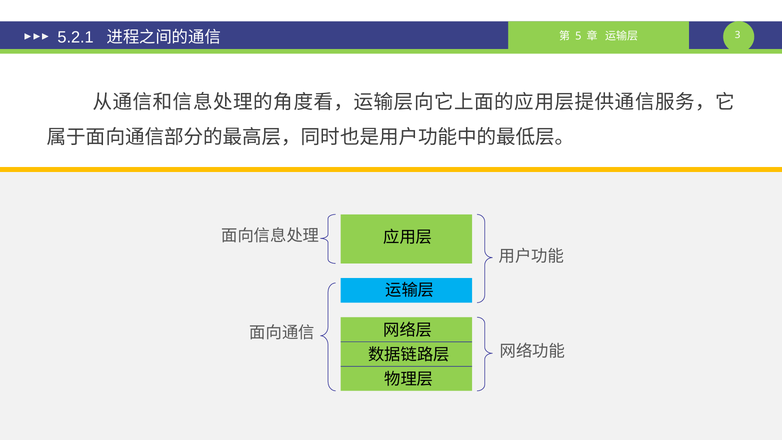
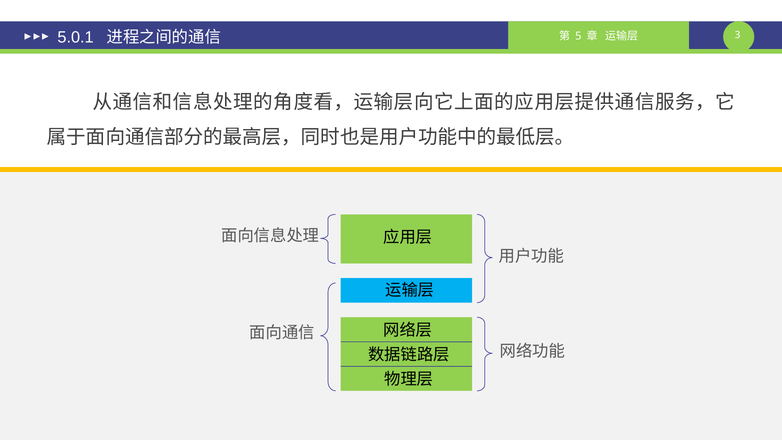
5.2.1: 5.2.1 -> 5.0.1 (76, 37)
